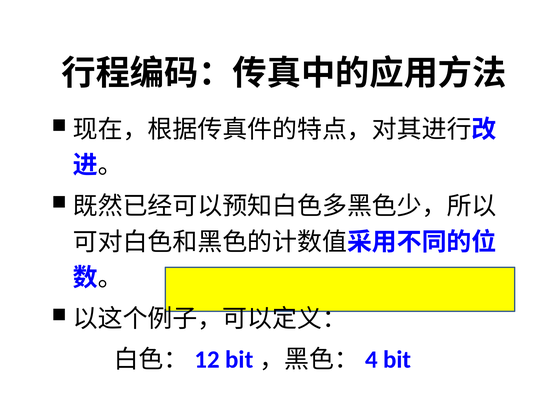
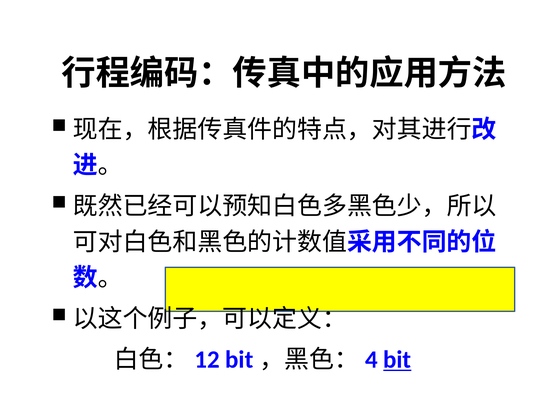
bit underline: none -> present (397, 360)
